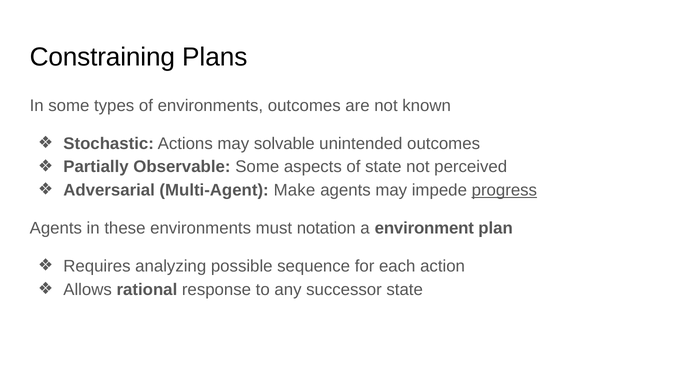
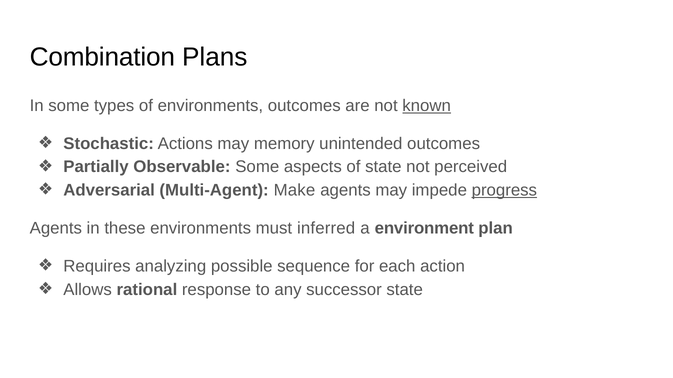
Constraining: Constraining -> Combination (102, 57)
known underline: none -> present (427, 106)
solvable: solvable -> memory (284, 144)
notation: notation -> inferred (326, 229)
